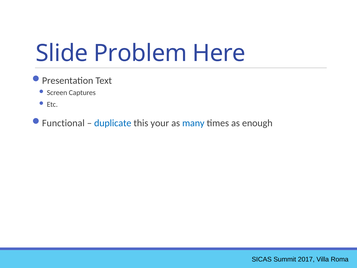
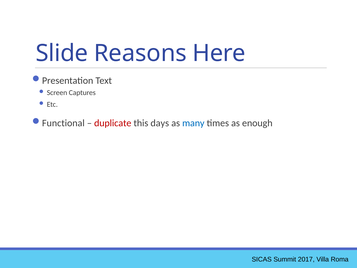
Problem: Problem -> Reasons (140, 53)
duplicate colour: blue -> red (113, 123)
your: your -> days (160, 123)
